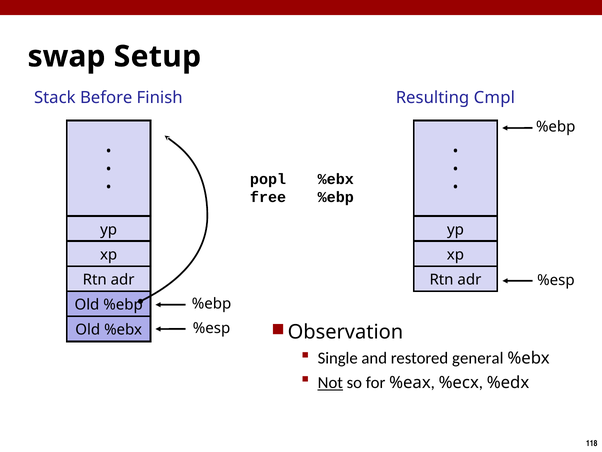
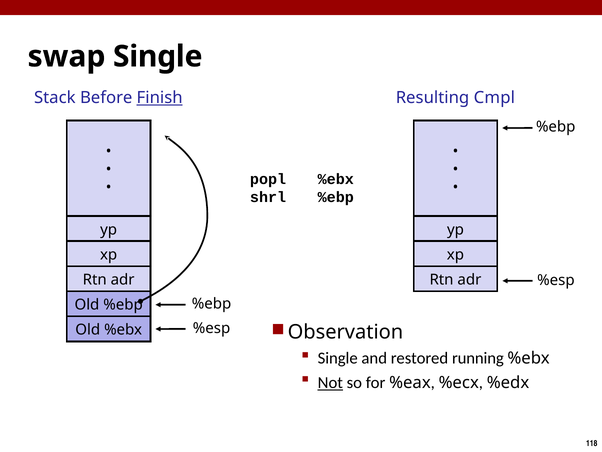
swap Setup: Setup -> Single (158, 56)
Finish underline: none -> present (160, 98)
free: free -> shrl (268, 197)
general: general -> running (478, 358)
